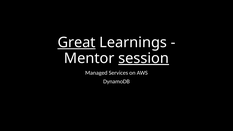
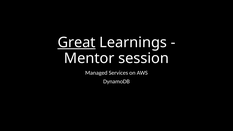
session underline: present -> none (144, 58)
